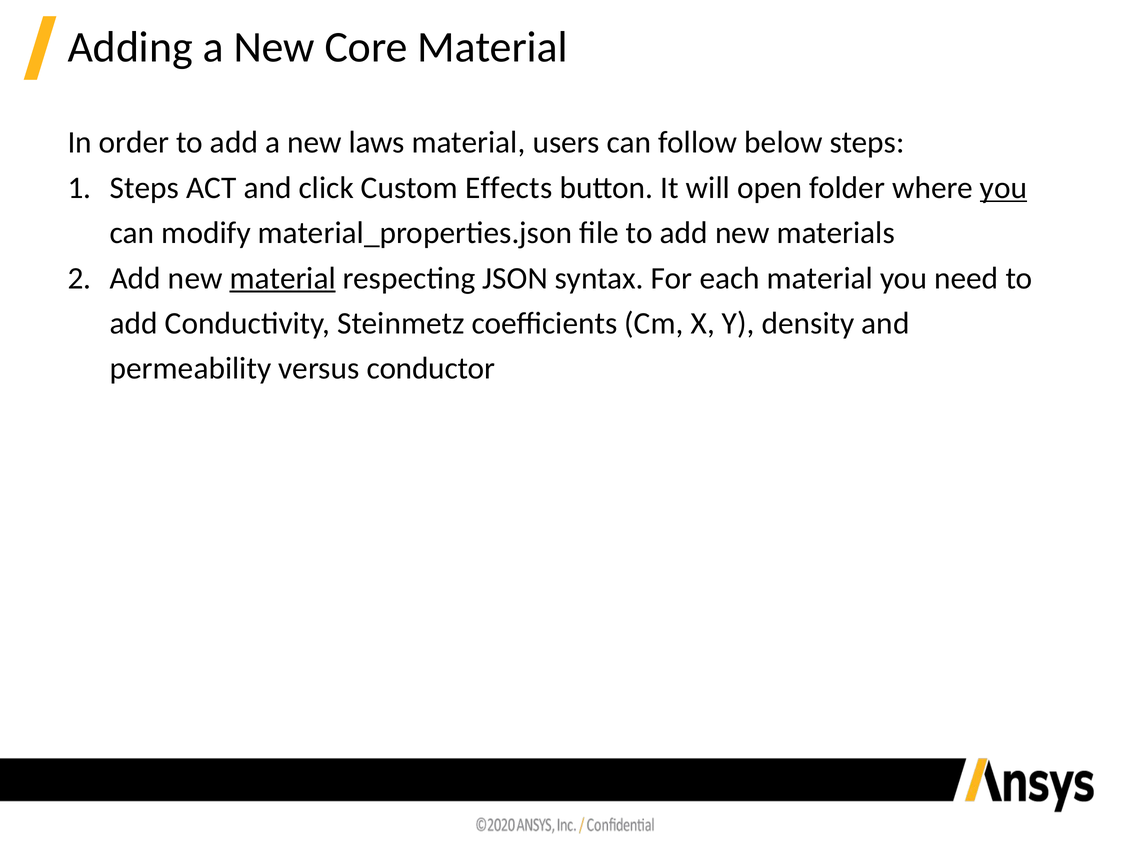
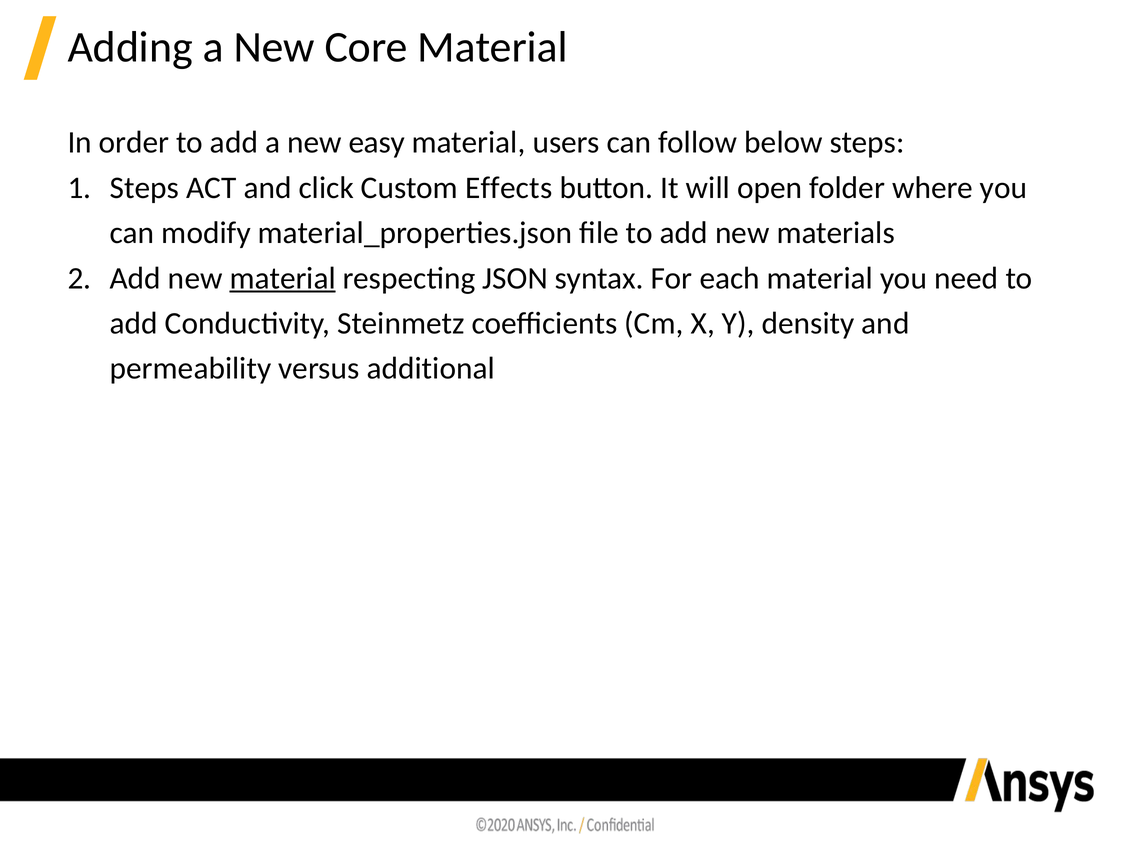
laws: laws -> easy (377, 142)
you underline: present -> none (1003, 188)
conductor: conductor -> additional (431, 368)
